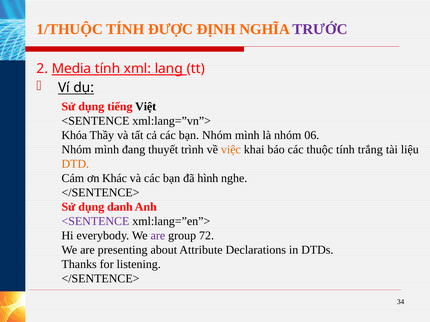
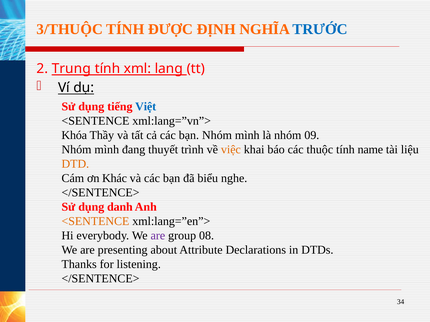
1/THUỘC: 1/THUỘC -> 3/THUỘC (70, 29)
TRƯỚC colour: purple -> blue (320, 29)
Media: Media -> Trung (71, 69)
Việt colour: black -> blue (146, 107)
06: 06 -> 09 (312, 136)
trắng: trắng -> name (370, 150)
hình: hình -> biểu (208, 179)
<SENTENCE colour: purple -> orange (95, 222)
72: 72 -> 08 (207, 236)
